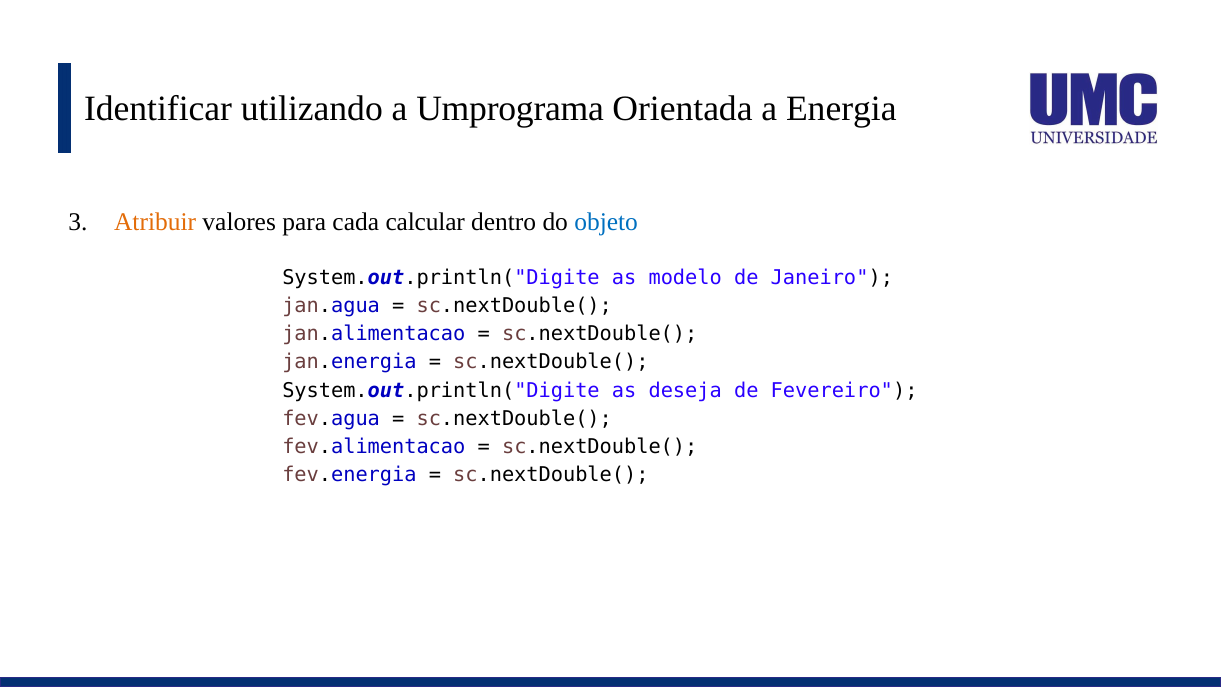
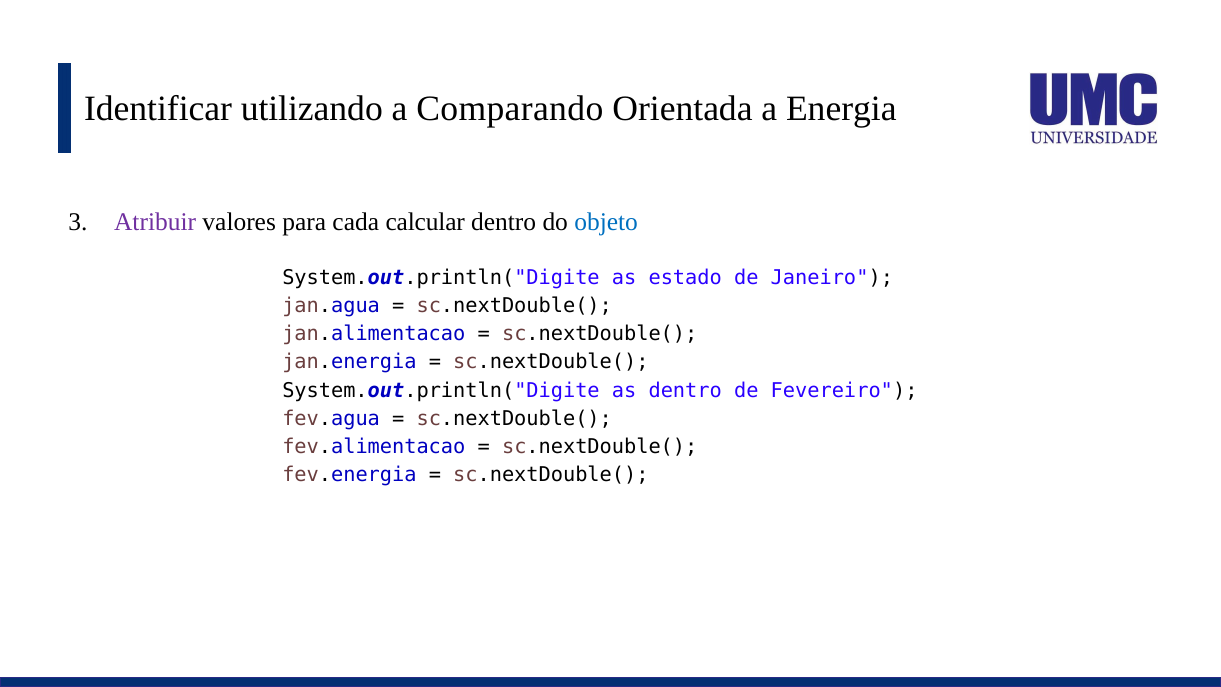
Umprograma: Umprograma -> Comparando (510, 109)
Atribuir colour: orange -> purple (155, 222)
modelo: modelo -> estado (685, 277)
as deseja: deseja -> dentro (685, 390)
